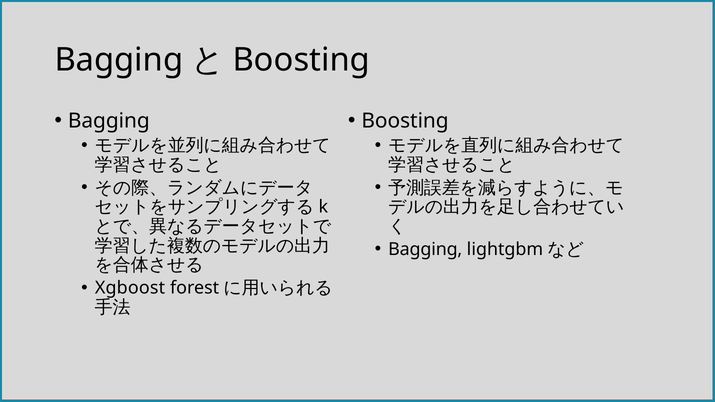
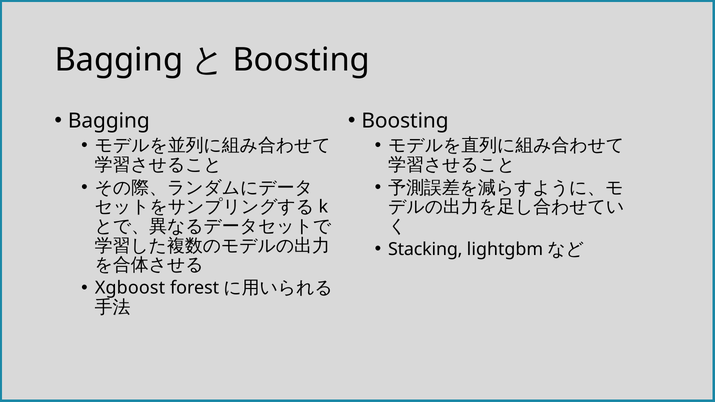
Bagging: Bagging -> Stacking (425, 249)
